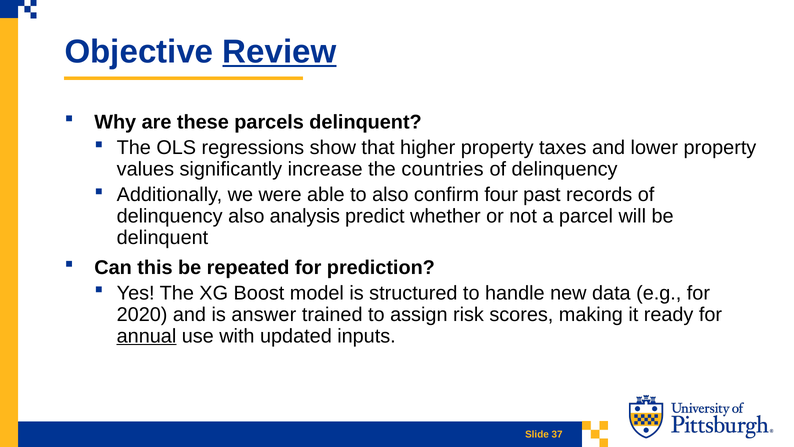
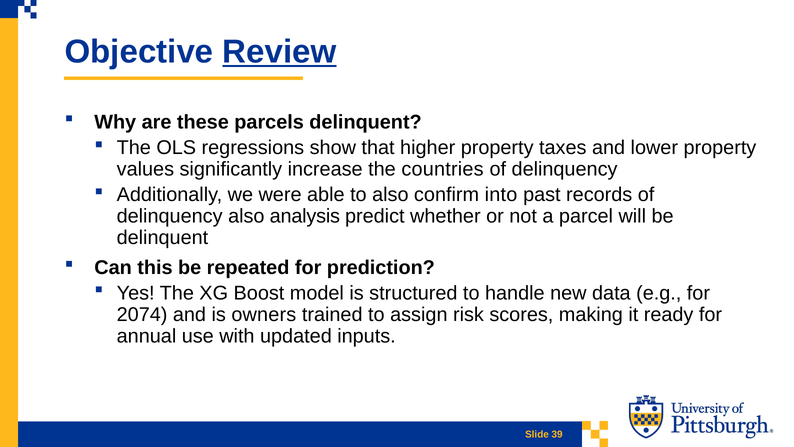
four: four -> into (501, 195)
2020: 2020 -> 2074 (142, 314)
answer: answer -> owners (264, 314)
annual underline: present -> none (147, 336)
37: 37 -> 39 (557, 434)
